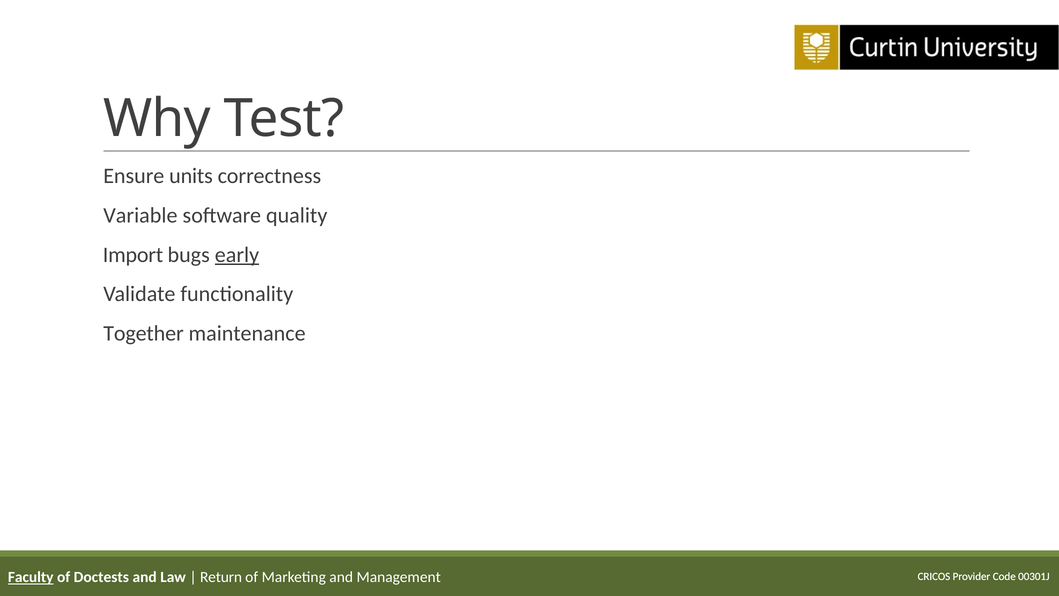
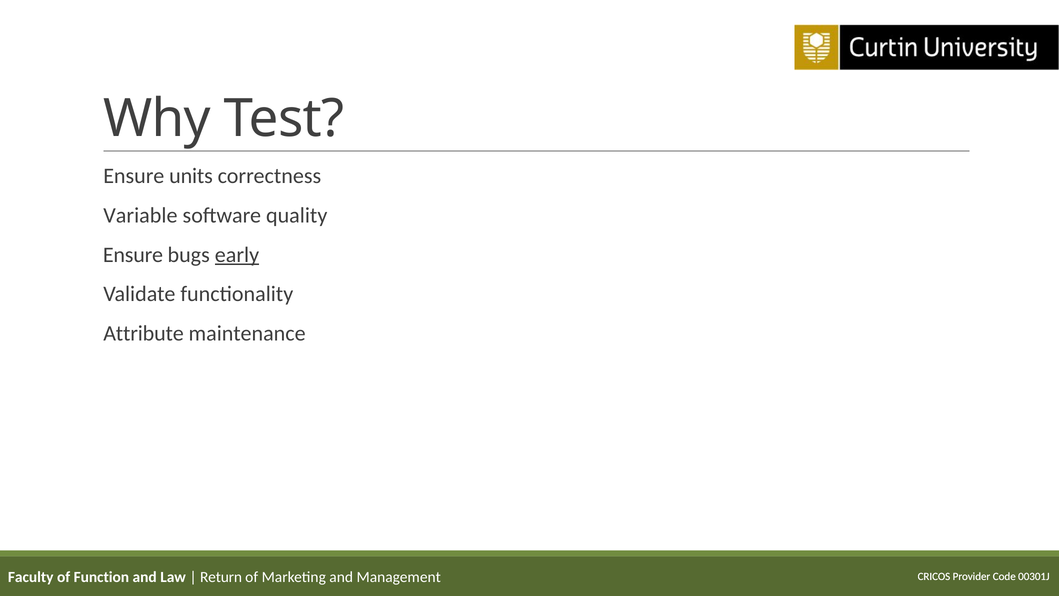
Import: Import -> Ensure (133, 255)
Together: Together -> Attribute (143, 333)
Faculty underline: present -> none (31, 577)
Doctests: Doctests -> Function (101, 577)
